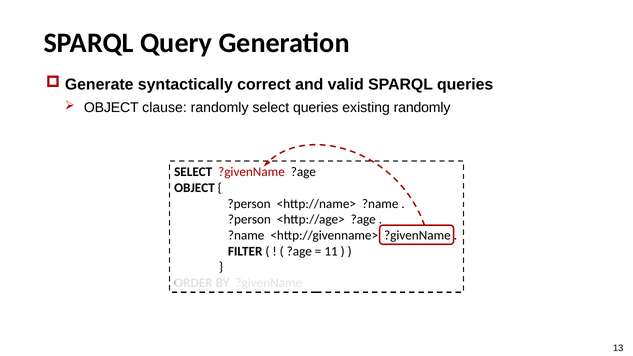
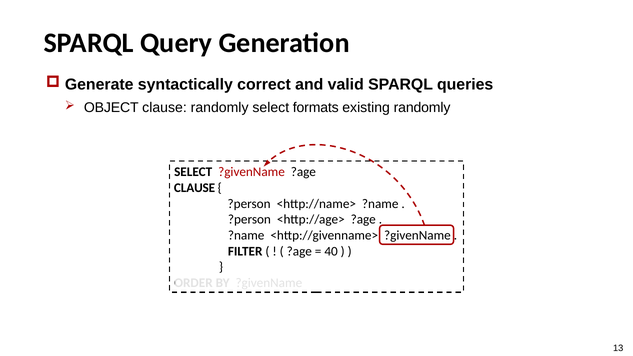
select queries: queries -> formats (316, 108)
OBJECT: OBJECT -> CLAUSE (195, 188)
11: 11 -> 40 (331, 251)
